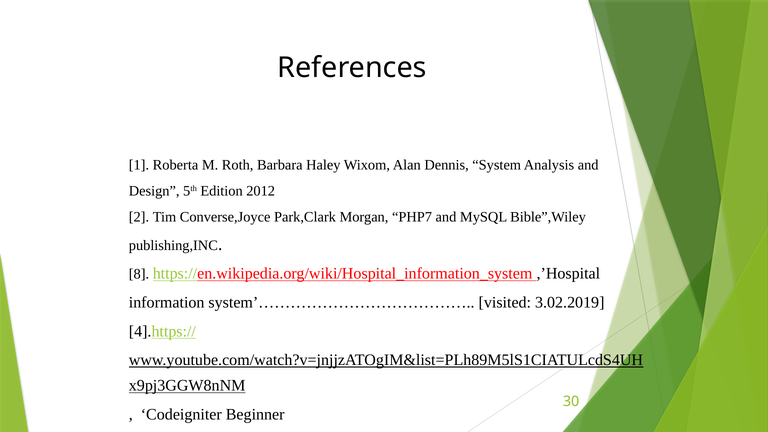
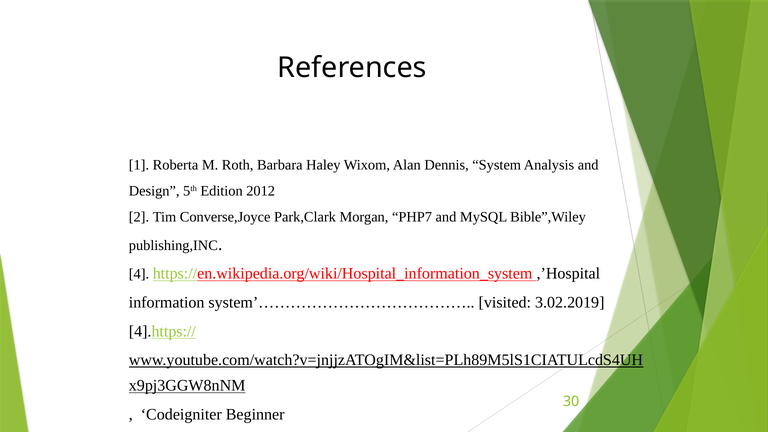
8: 8 -> 4 (139, 274)
